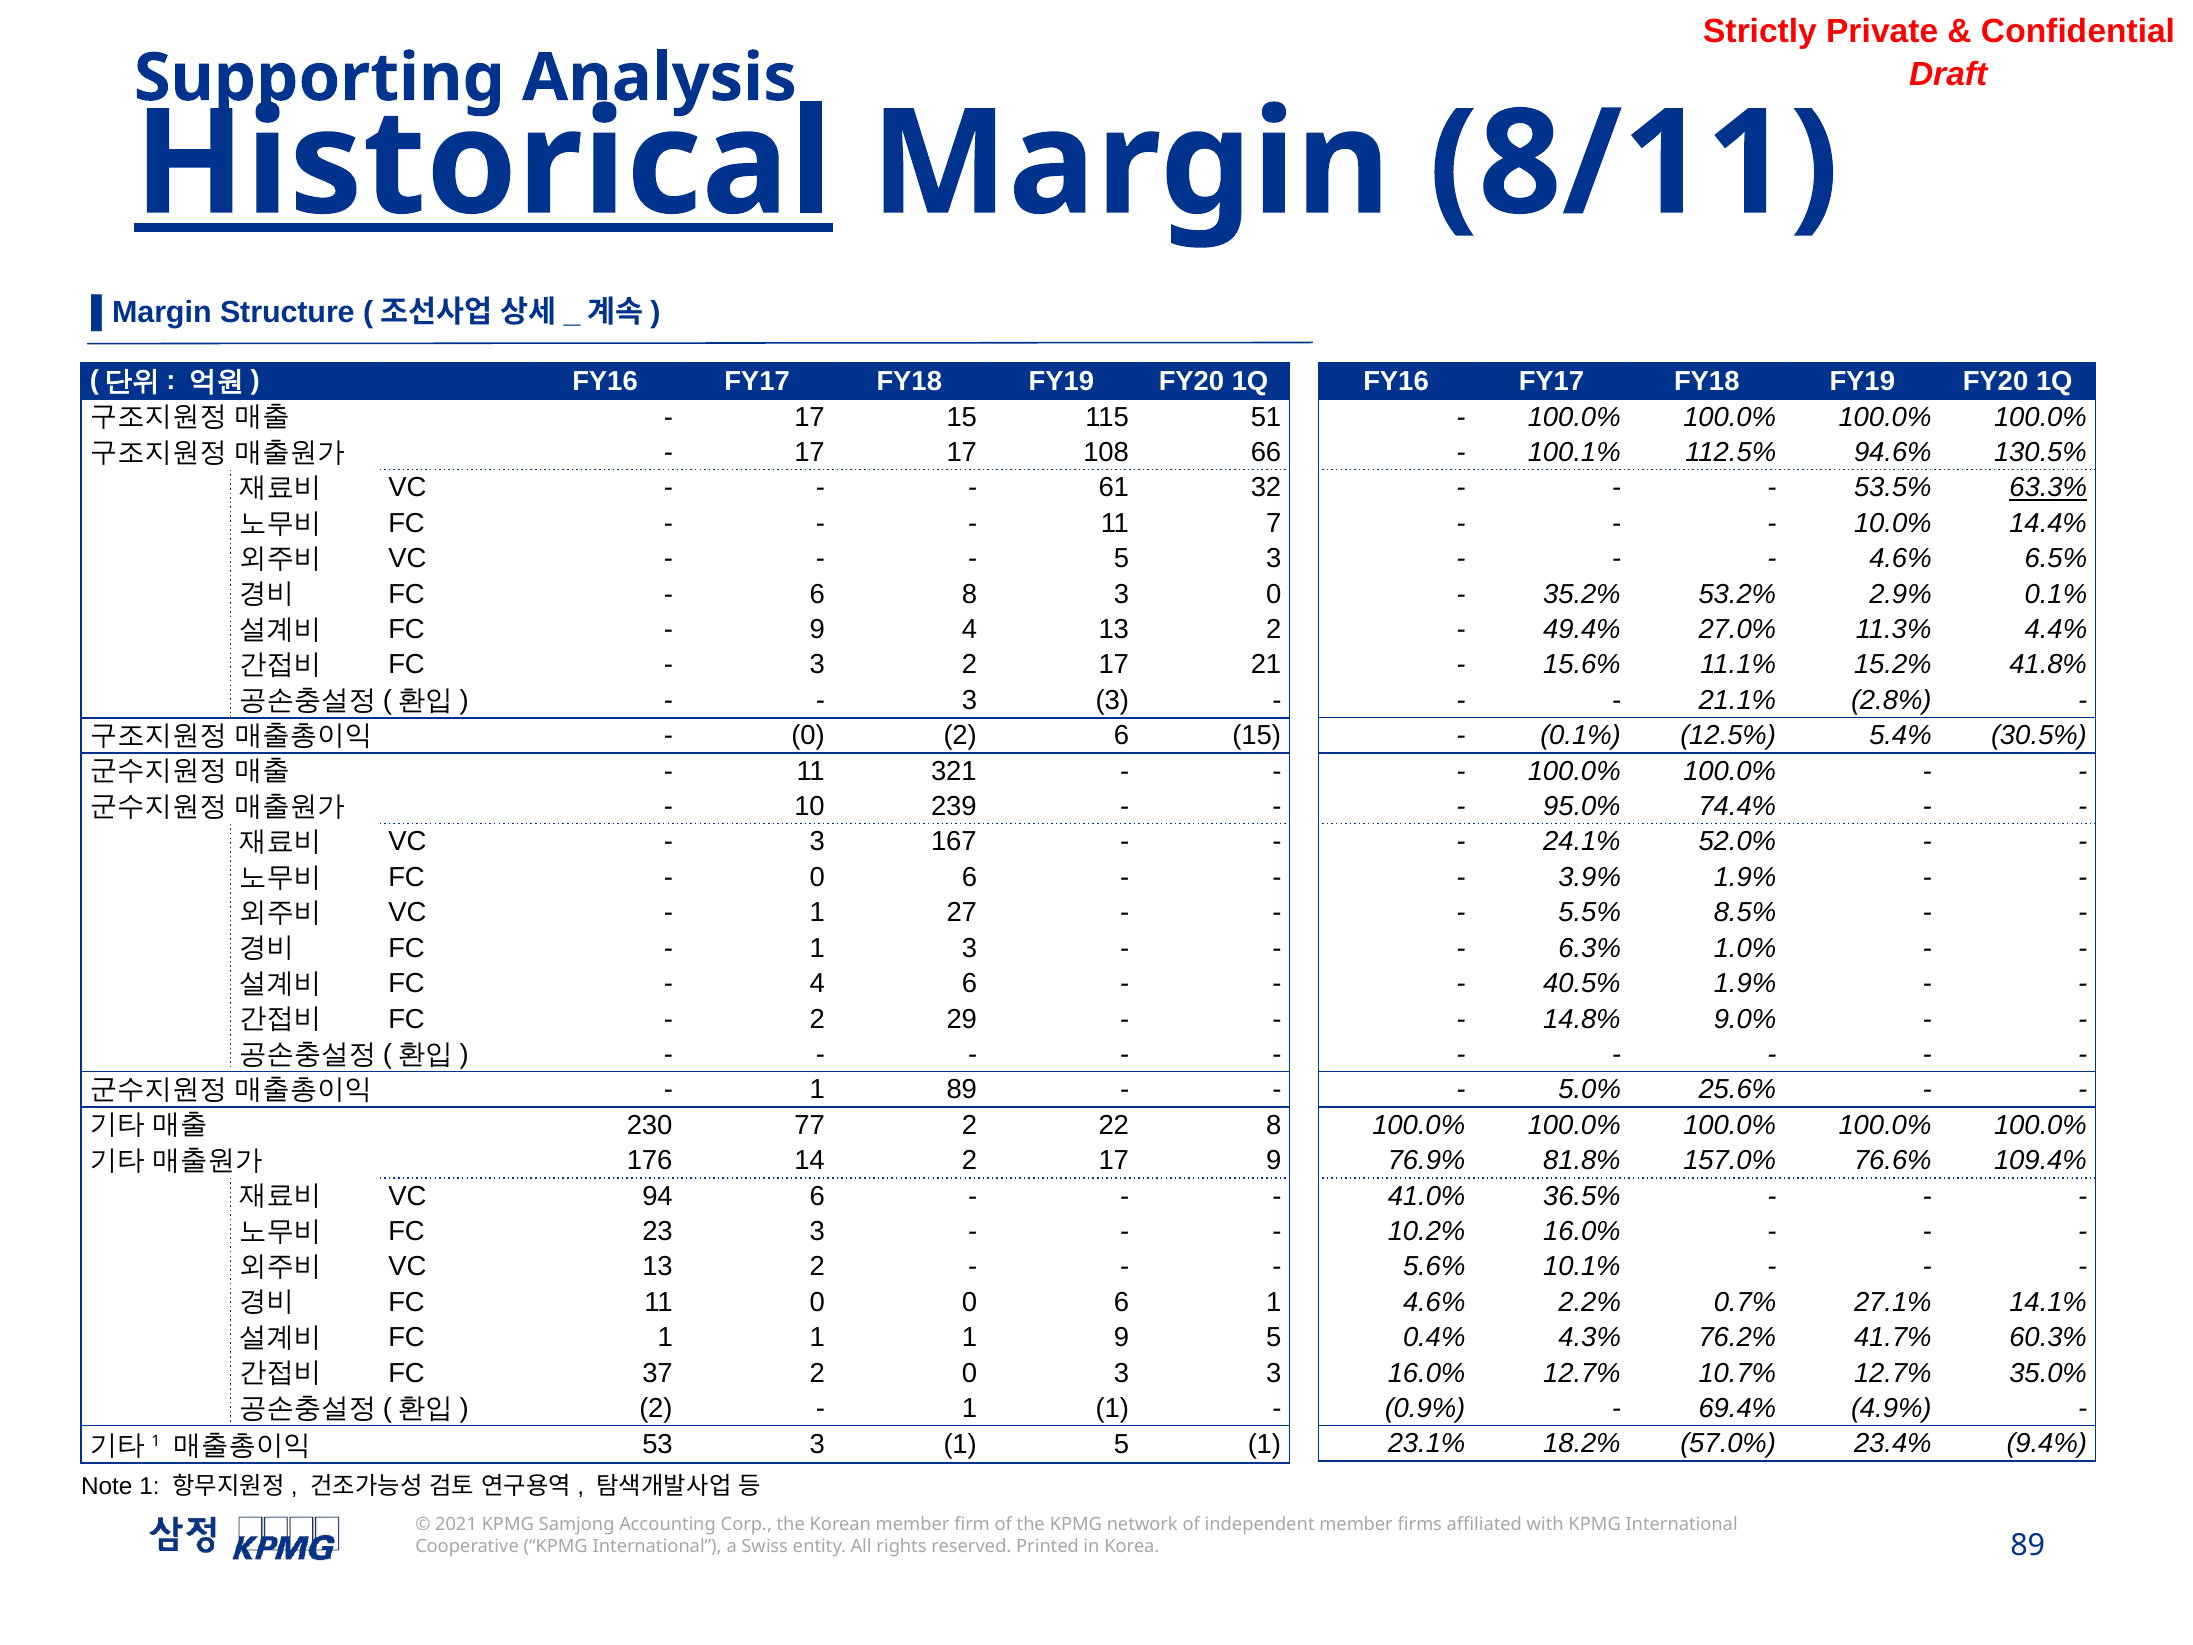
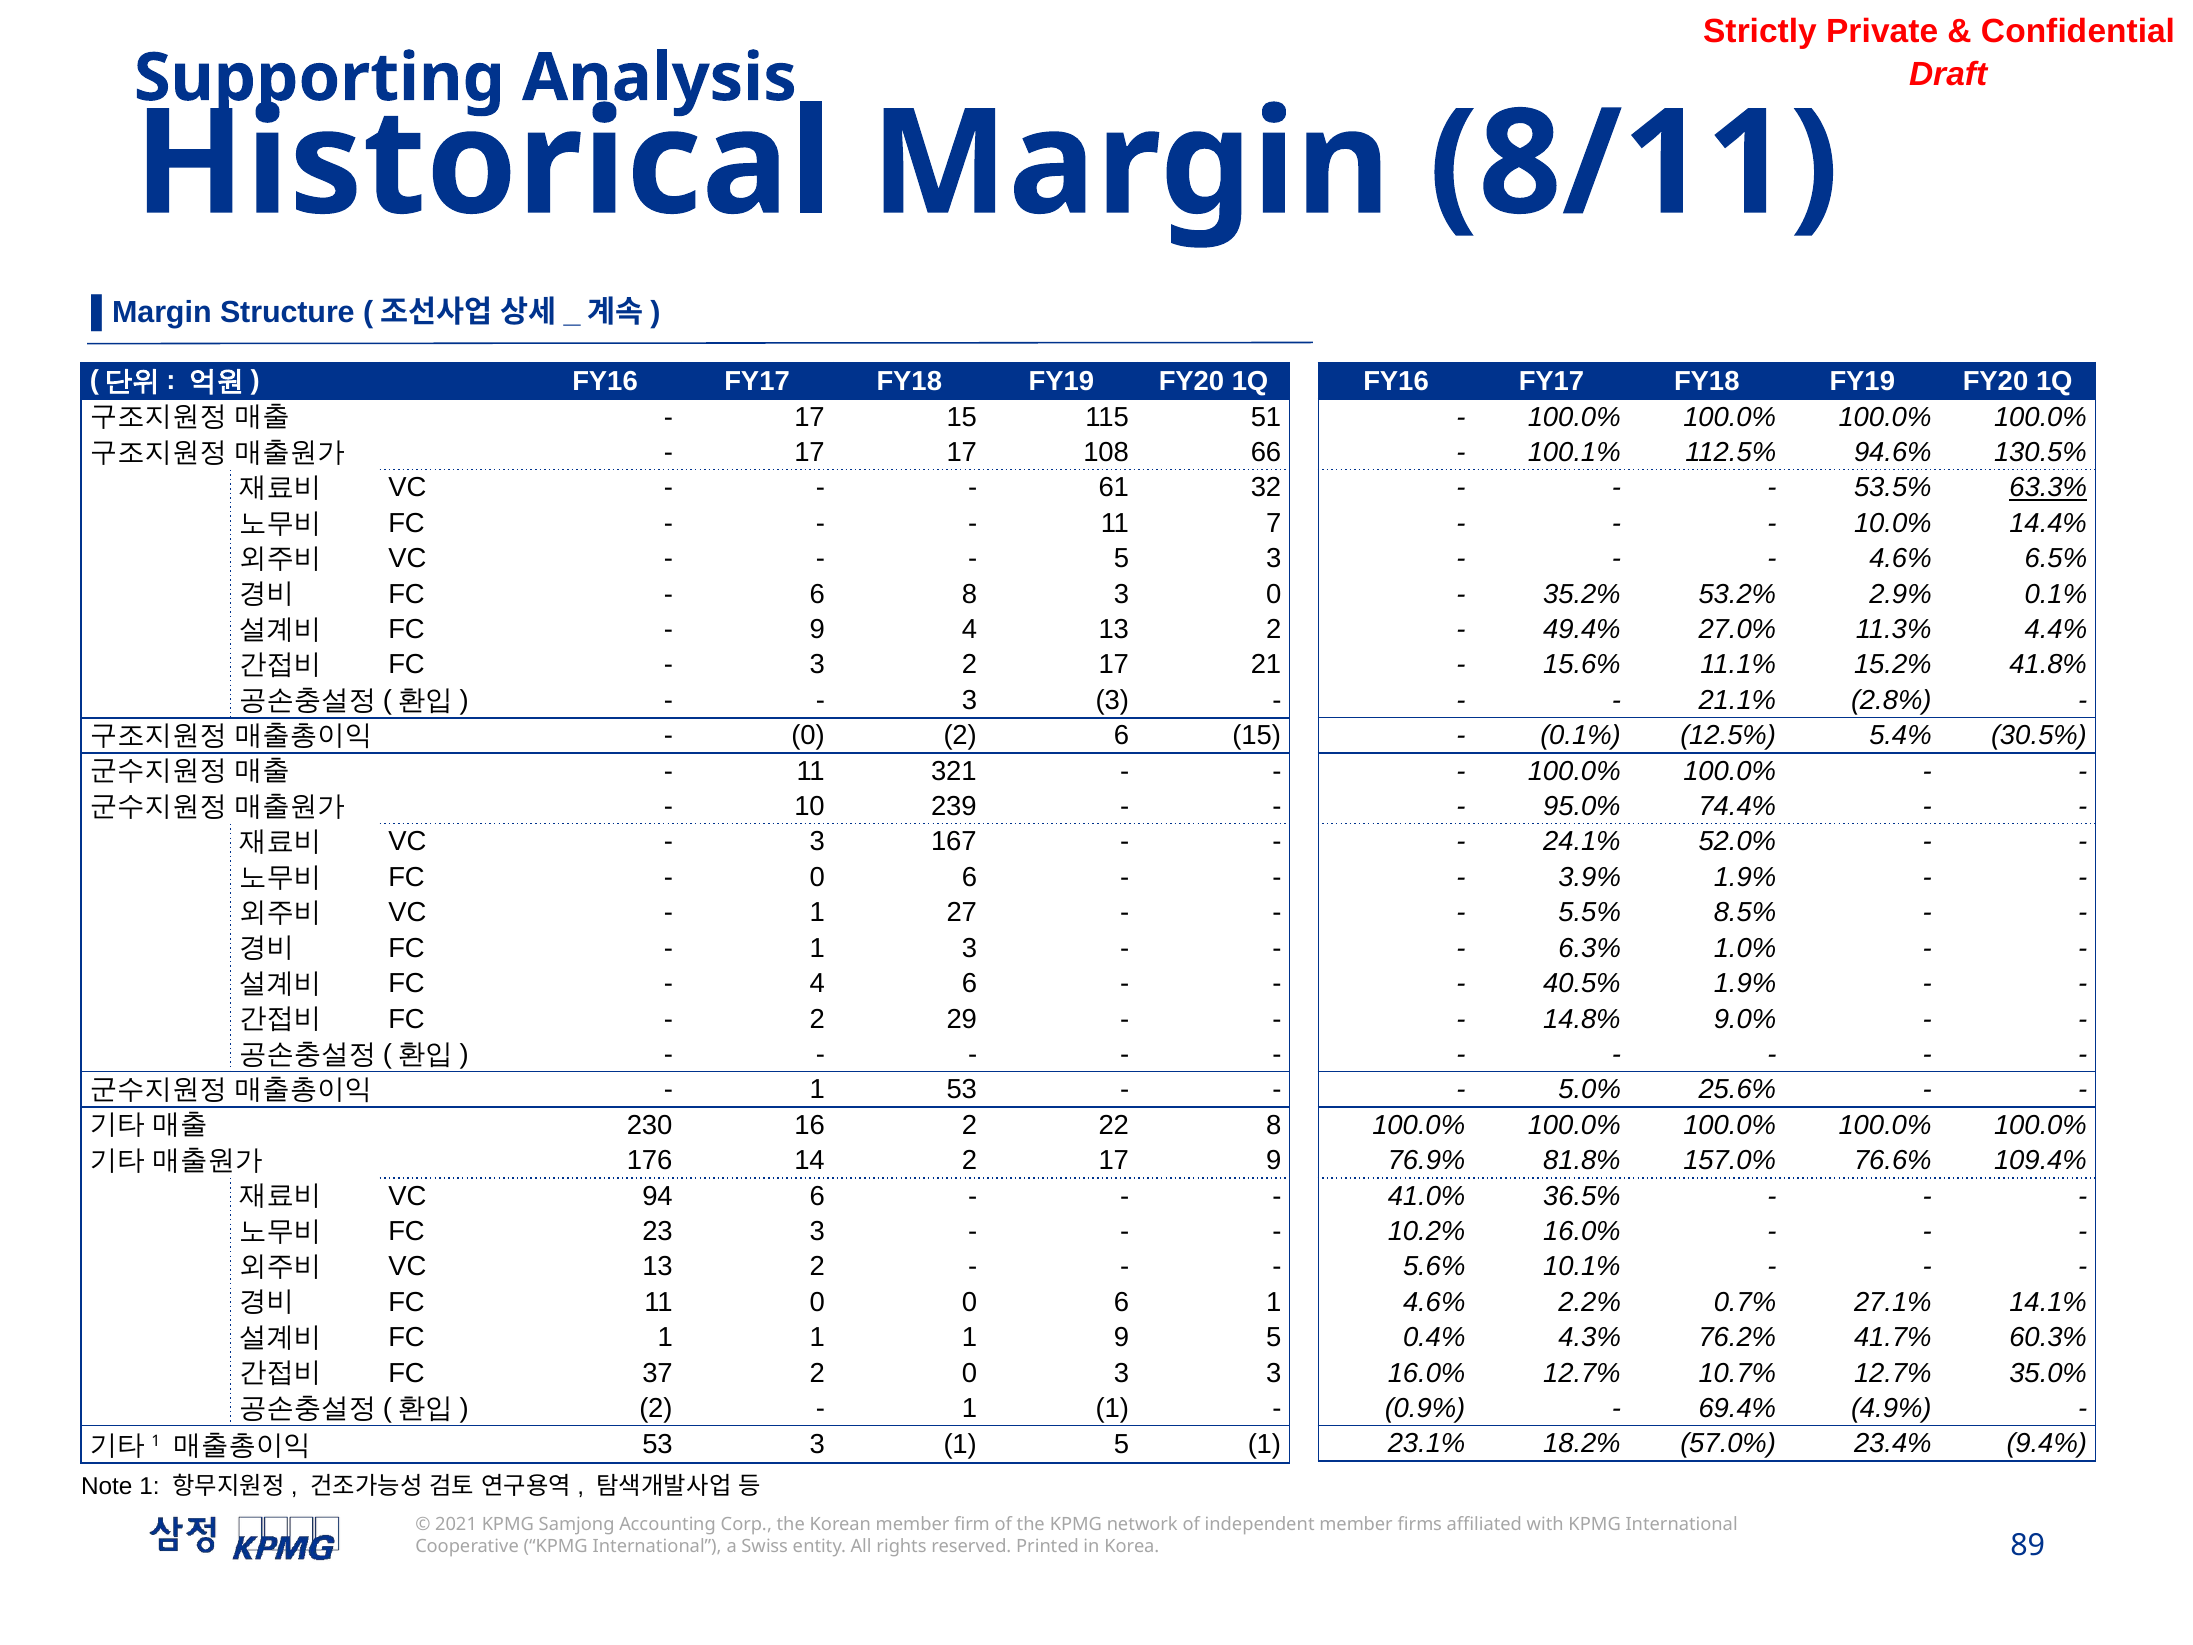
Historical underline: present -> none (483, 164)
1 89: 89 -> 53 (962, 1090)
77: 77 -> 16 (810, 1125)
